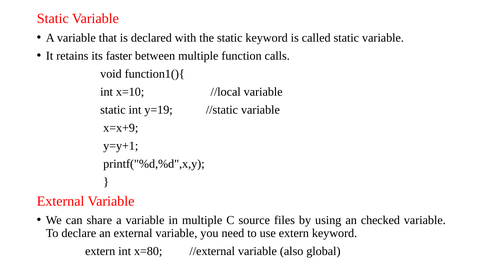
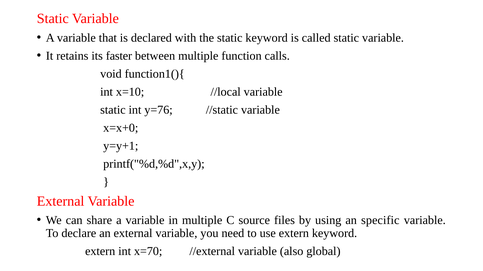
y=19: y=19 -> y=76 (159, 110)
x=x+9: x=x+9 -> x=x+0 (121, 128)
checked: checked -> specific (380, 221)
x=80: x=80 -> x=70 (148, 252)
